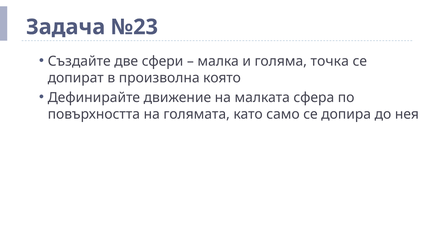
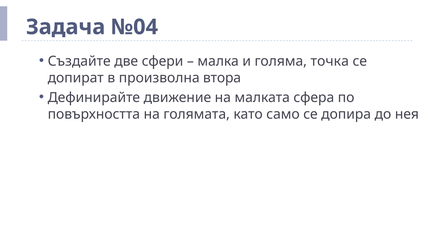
№23: №23 -> №04 (134, 27)
която: която -> втора (222, 78)
